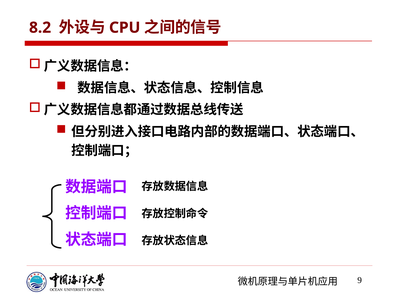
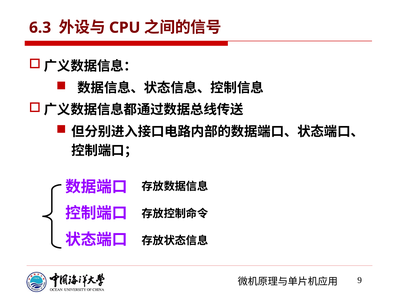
8.2: 8.2 -> 6.3 (40, 28)
